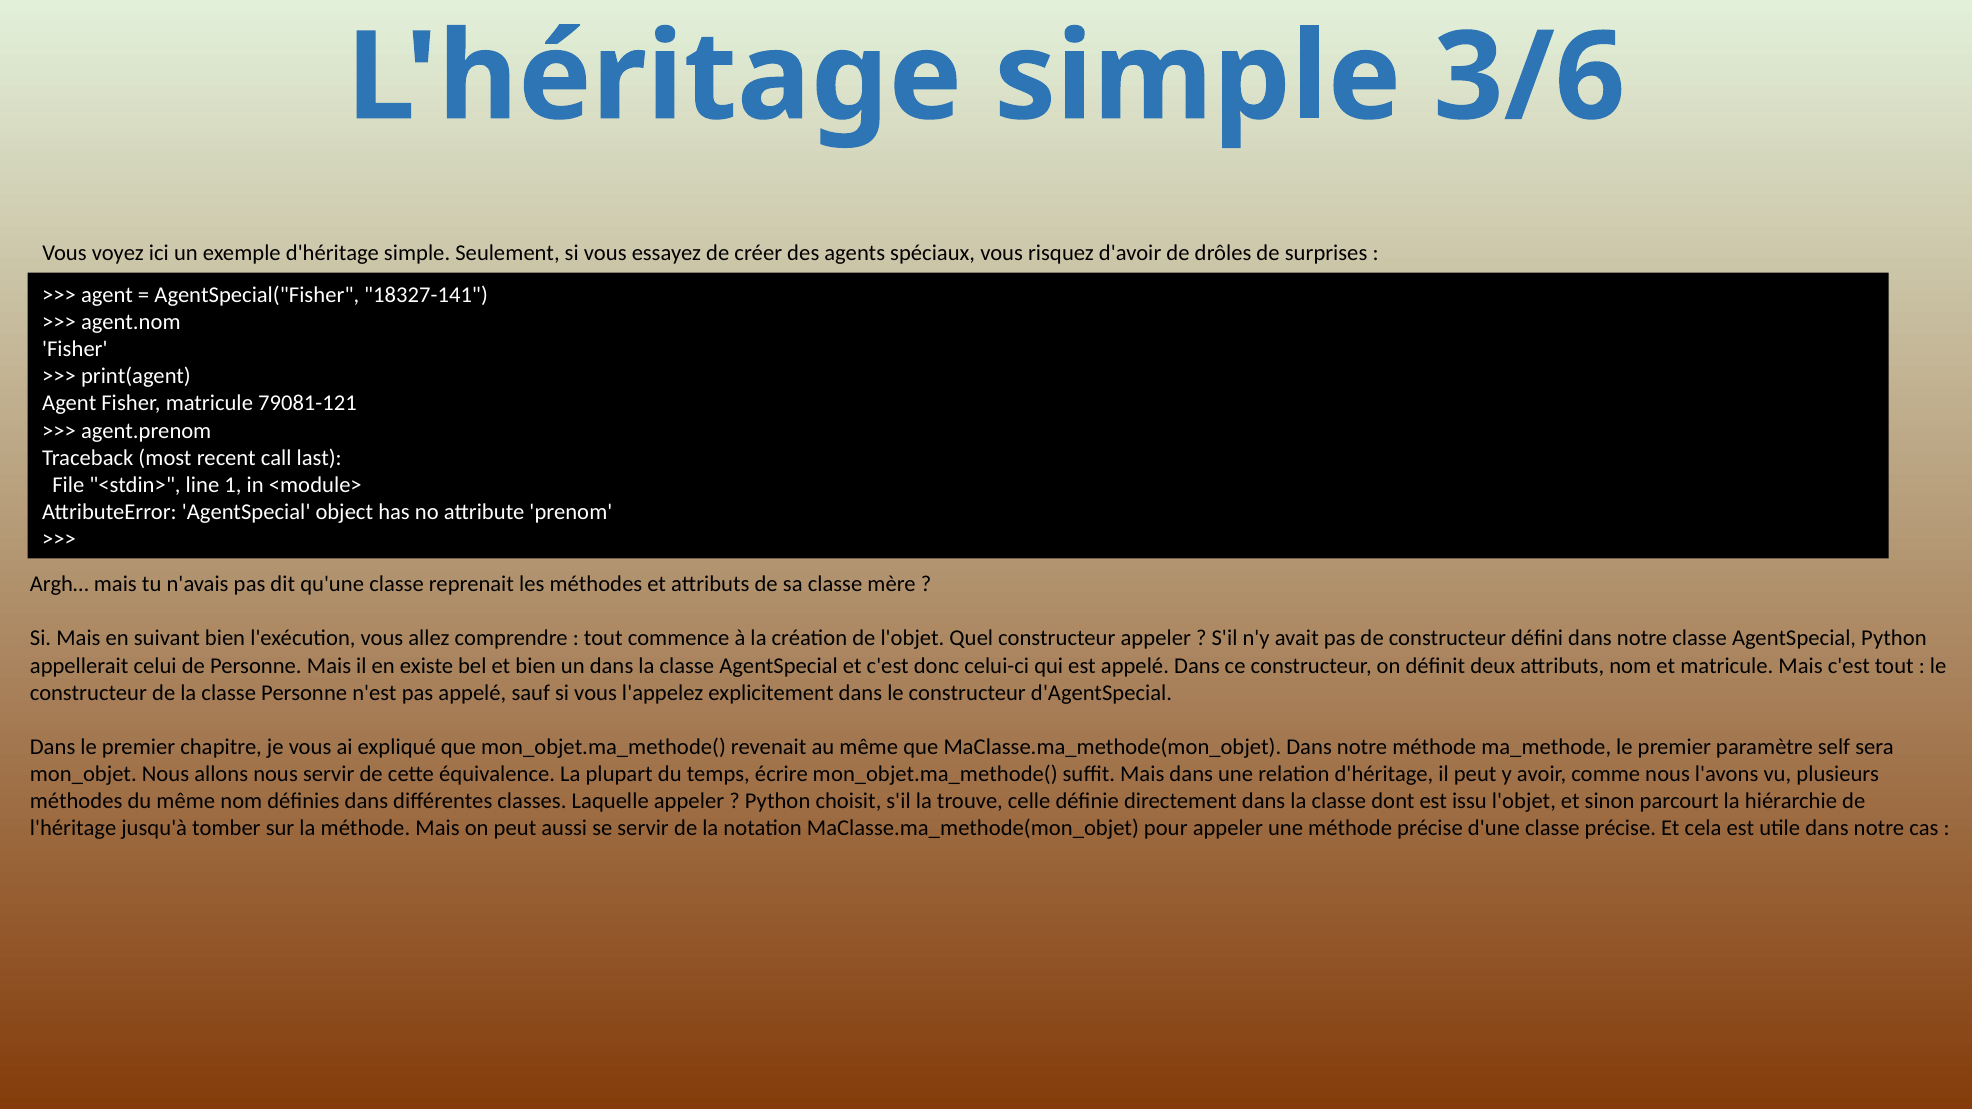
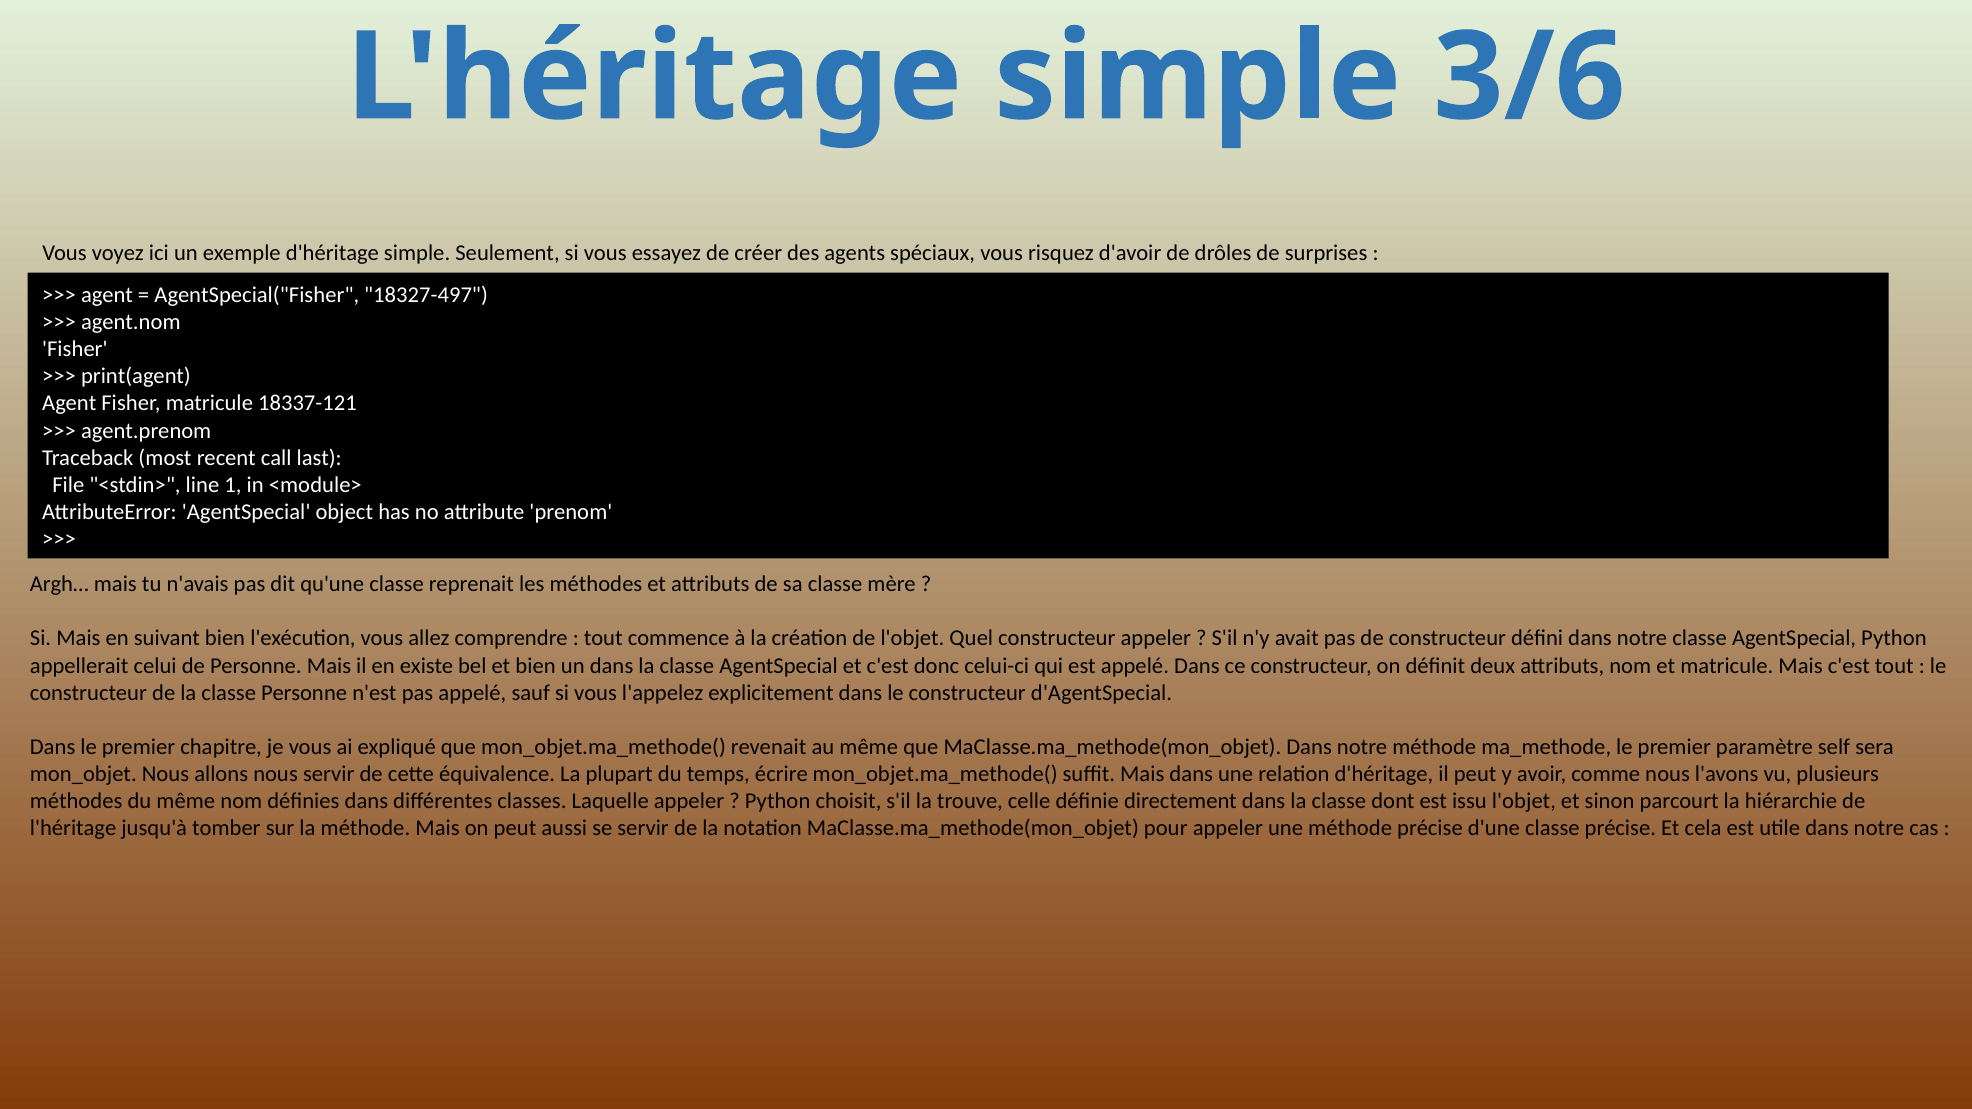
18327-141: 18327-141 -> 18327-497 (426, 295)
79081-121: 79081-121 -> 18337-121 (307, 404)
